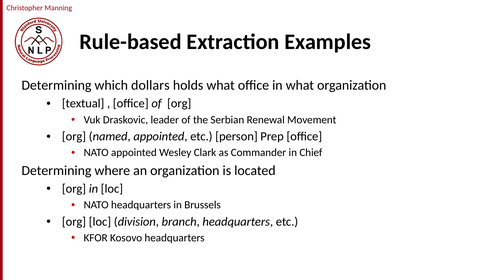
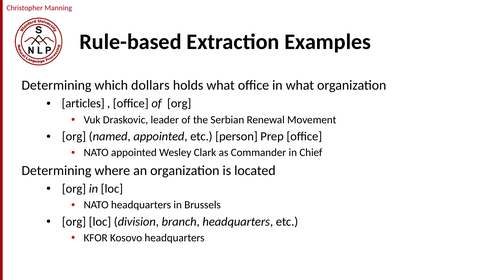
textual: textual -> articles (83, 103)
